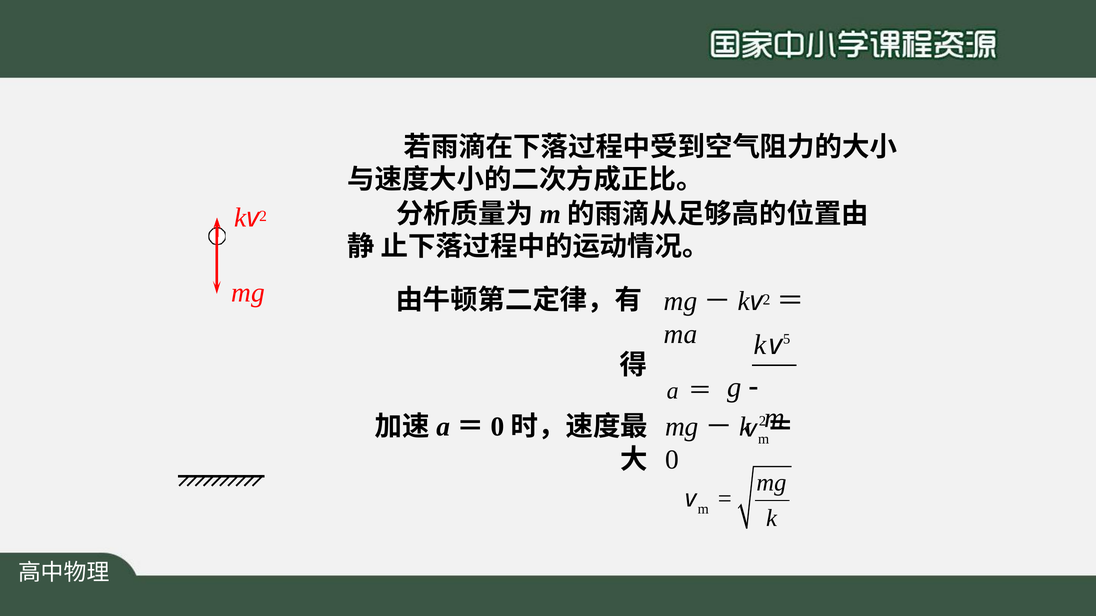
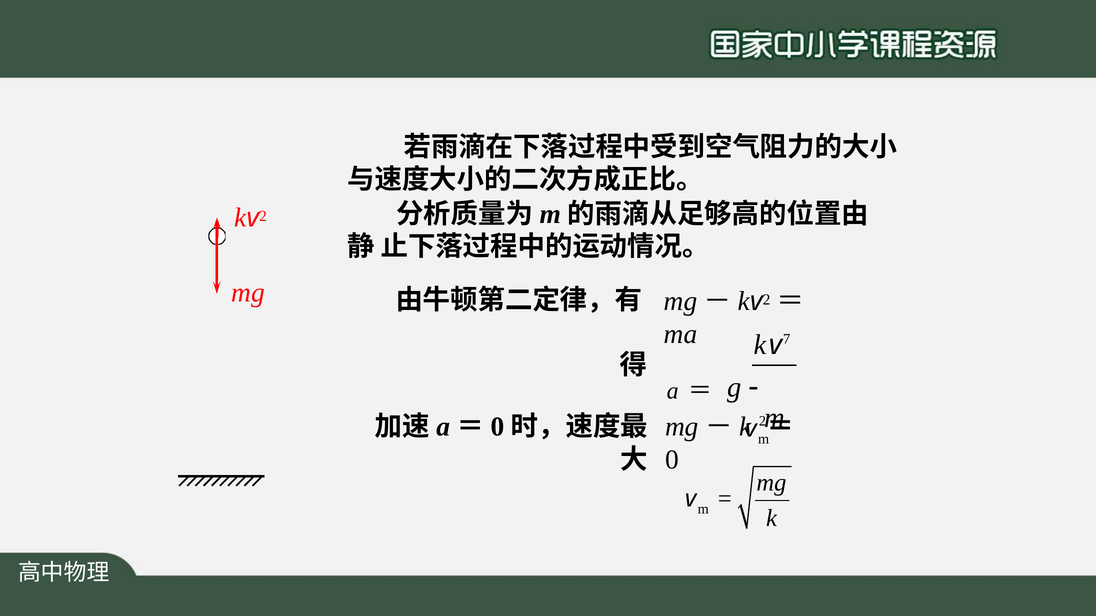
5: 5 -> 7 (787, 340)
